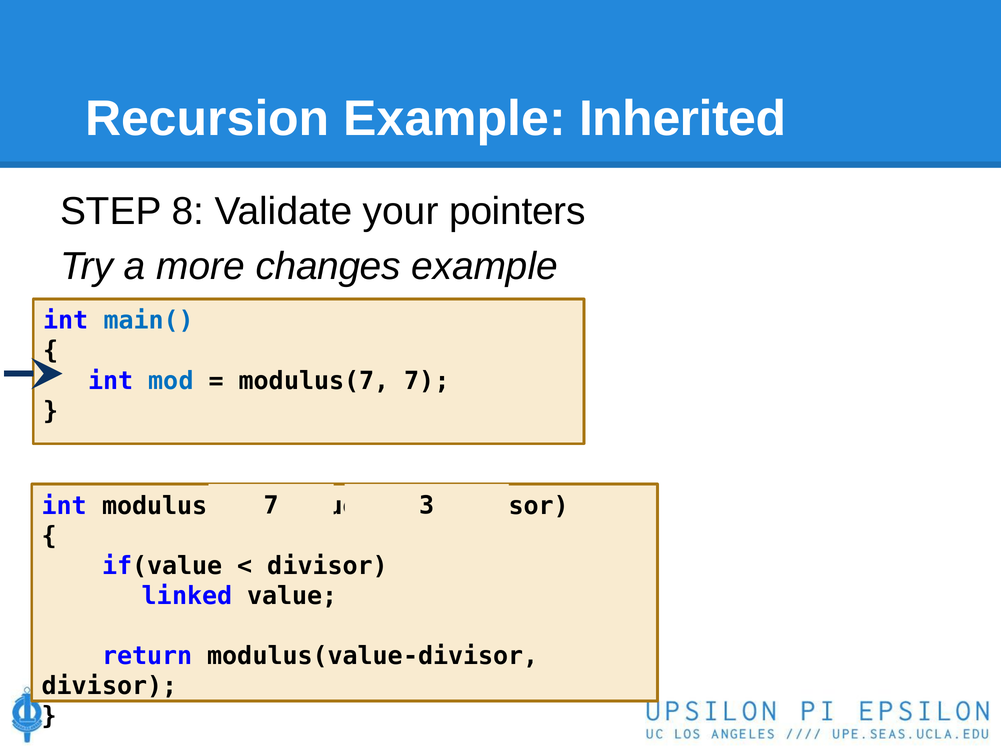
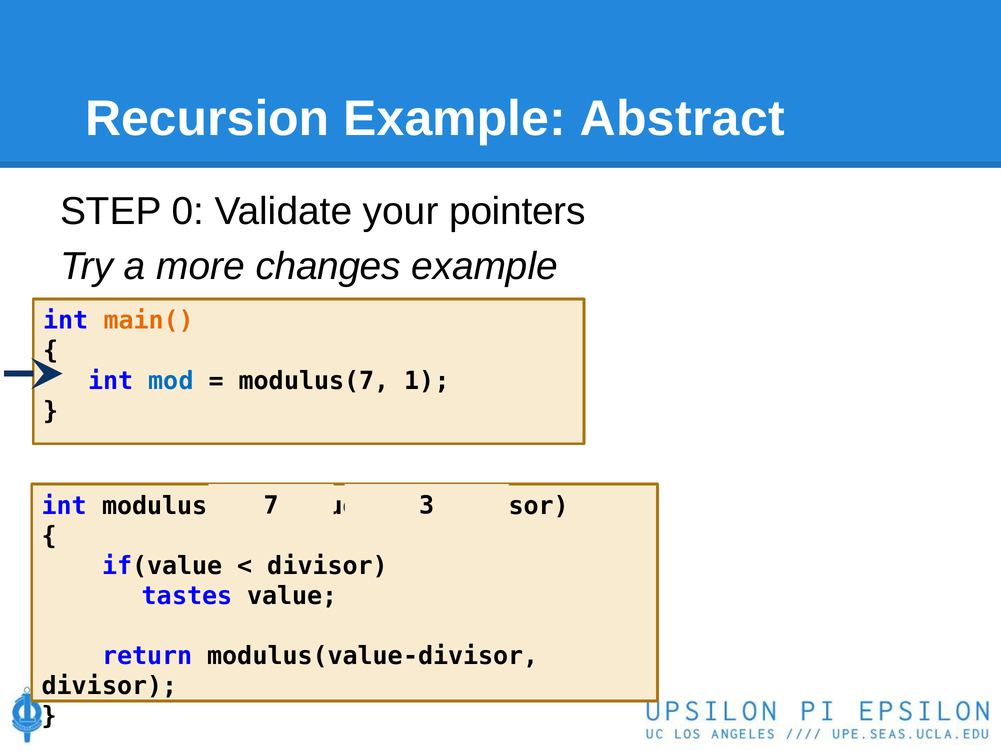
Inherited: Inherited -> Abstract (682, 119)
8: 8 -> 0 (188, 211)
main( colour: blue -> orange (149, 321)
modulus(7 7: 7 -> 1 (427, 381)
linked: linked -> tastes (187, 596)
